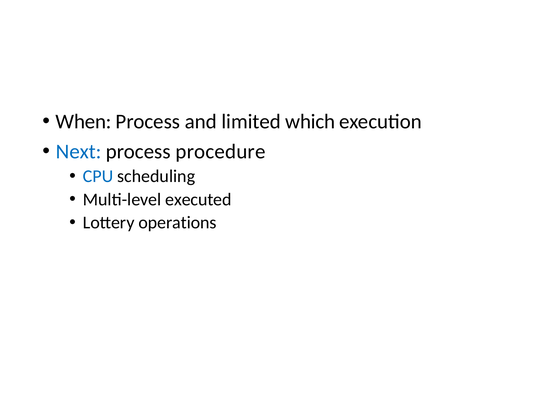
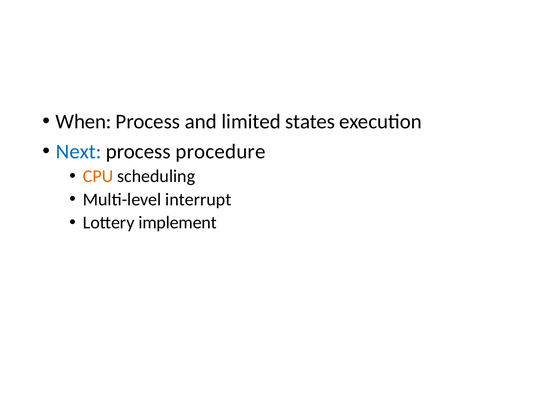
which: which -> states (310, 122)
CPU colour: blue -> orange (98, 176)
executed: executed -> interrupt (198, 200)
operations: operations -> implement (178, 223)
